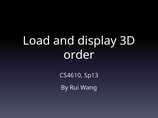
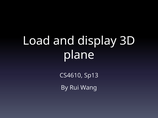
order: order -> plane (79, 55)
